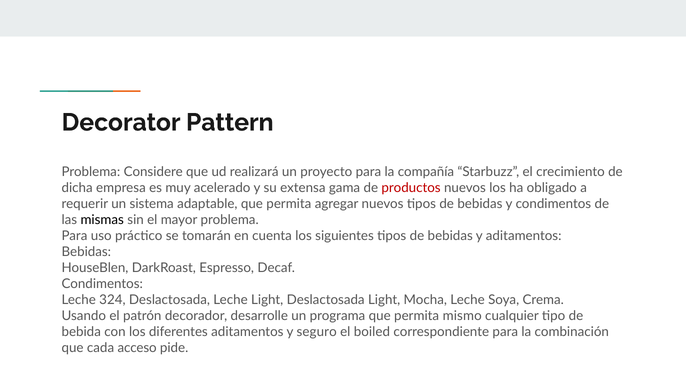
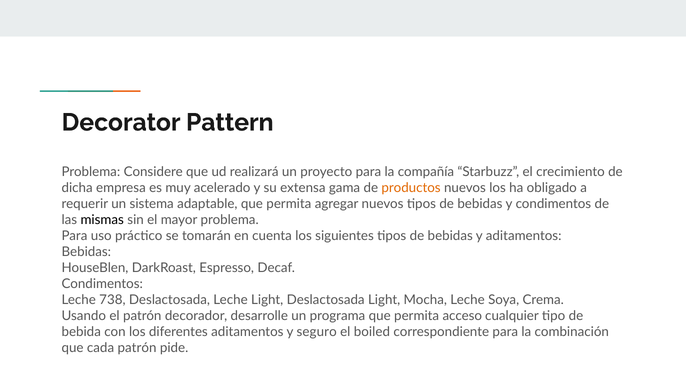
productos colour: red -> orange (411, 188)
324: 324 -> 738 (112, 300)
mismo: mismo -> acceso (462, 316)
cada acceso: acceso -> patrón (137, 348)
